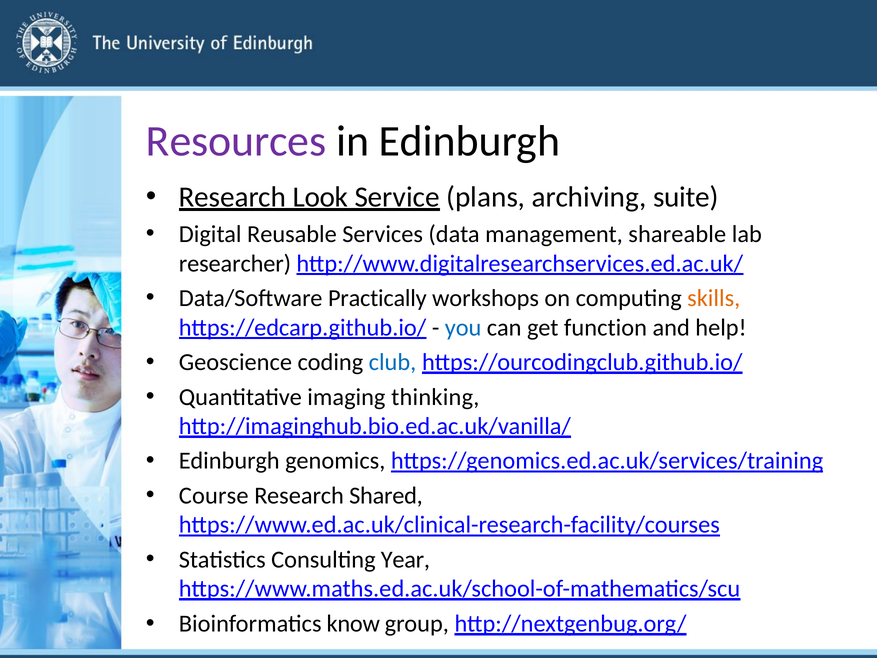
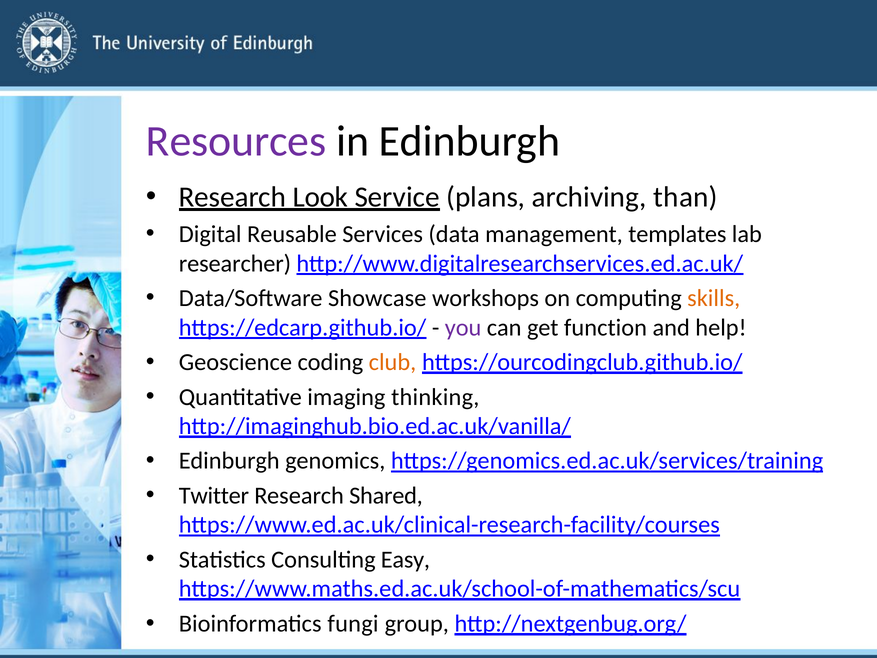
suite: suite -> than (686, 197)
shareable: shareable -> templates (677, 234)
Practically: Practically -> Showcase (377, 298)
you colour: blue -> purple (463, 327)
club colour: blue -> orange (393, 362)
Course: Course -> Twitter (214, 495)
Year: Year -> Easy (405, 559)
know: know -> fungi (353, 623)
